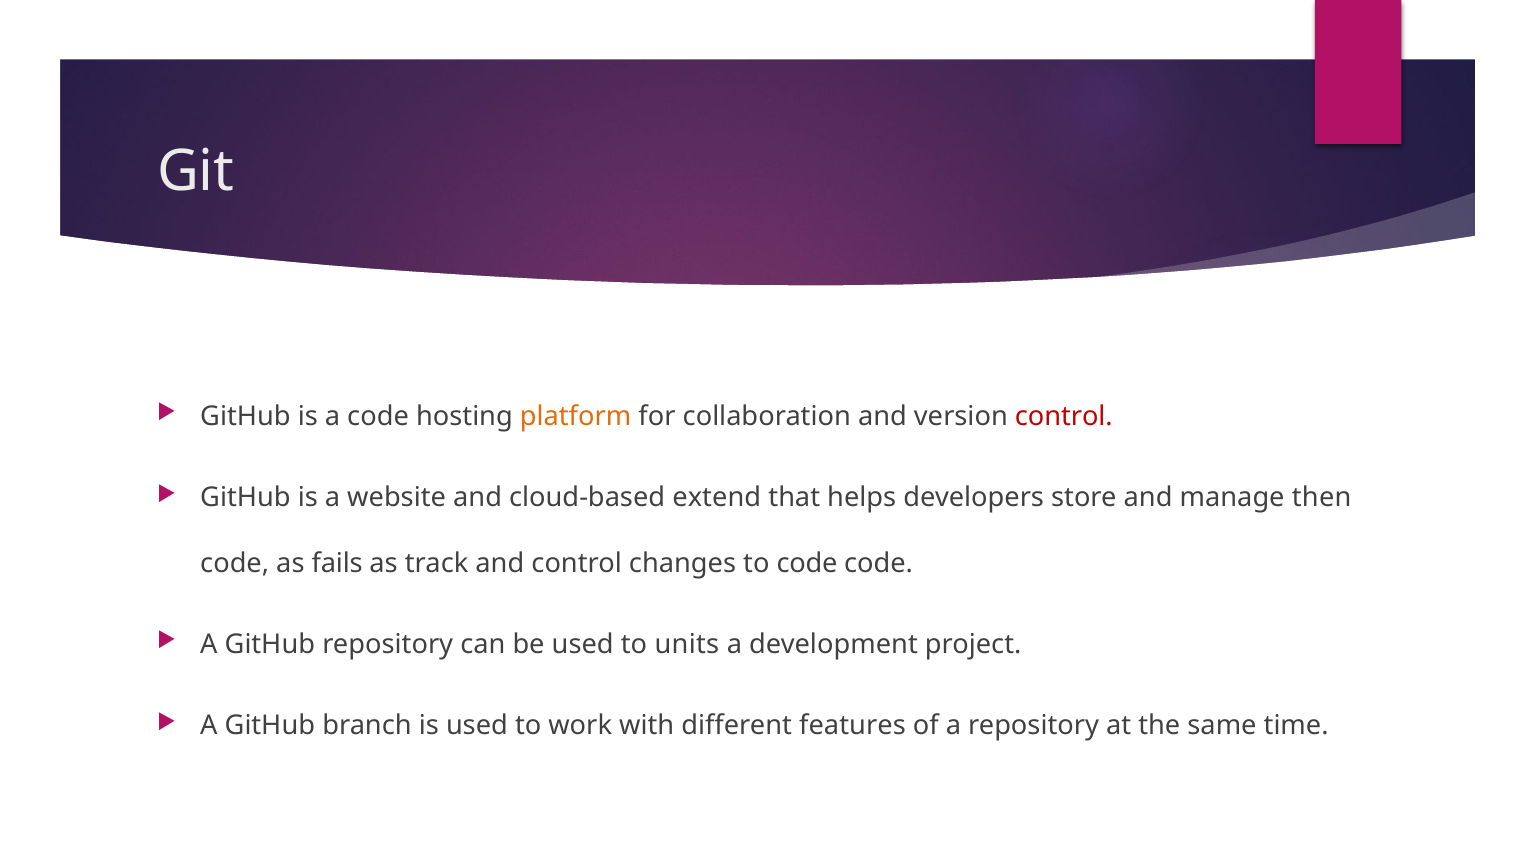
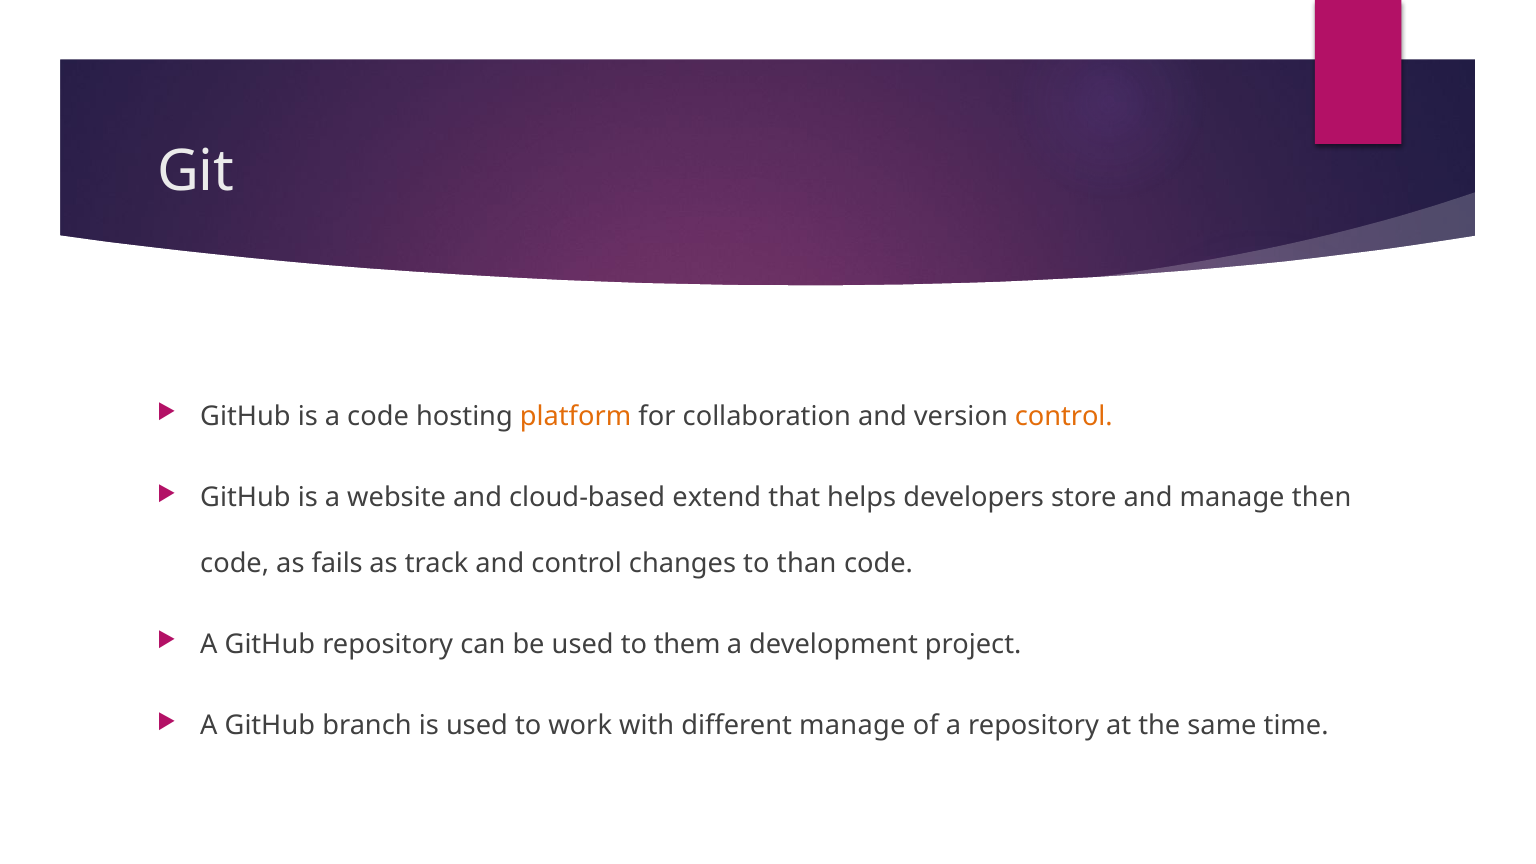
control colour: red -> orange (1064, 417)
to code: code -> than (807, 563)
units: units -> them (687, 645)
different features: features -> manage (852, 726)
